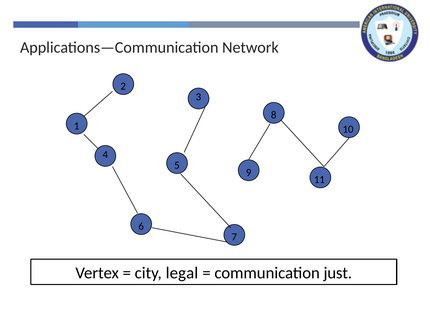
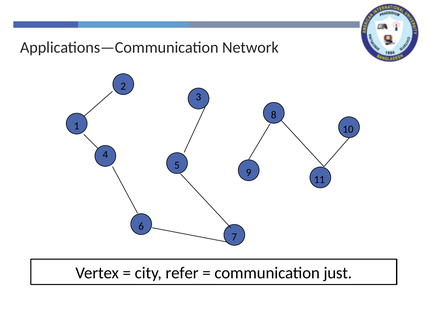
legal: legal -> refer (182, 273)
